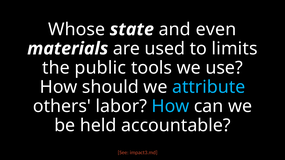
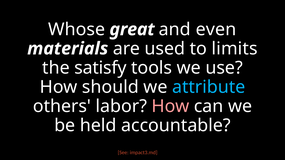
state: state -> great (132, 29)
public: public -> satisfy (100, 68)
How colour: light blue -> pink (170, 106)
